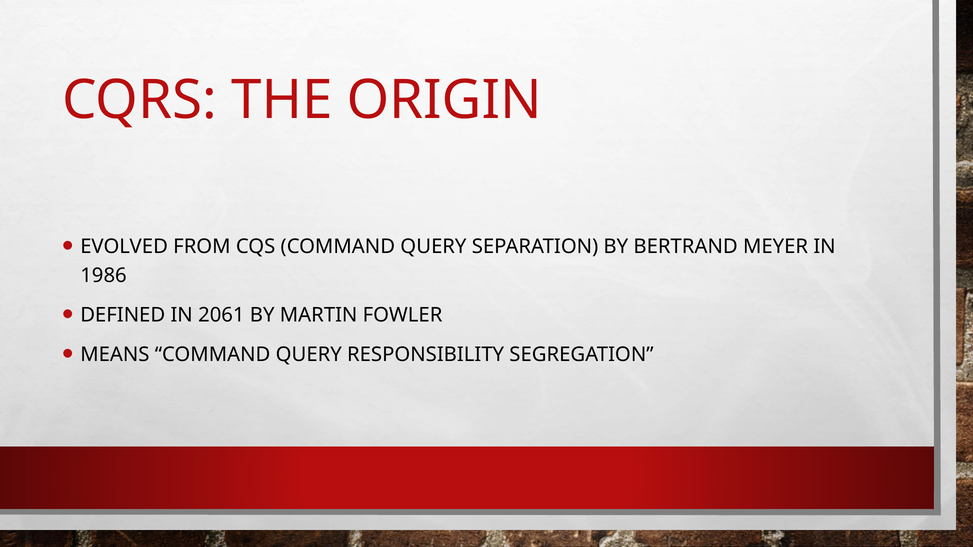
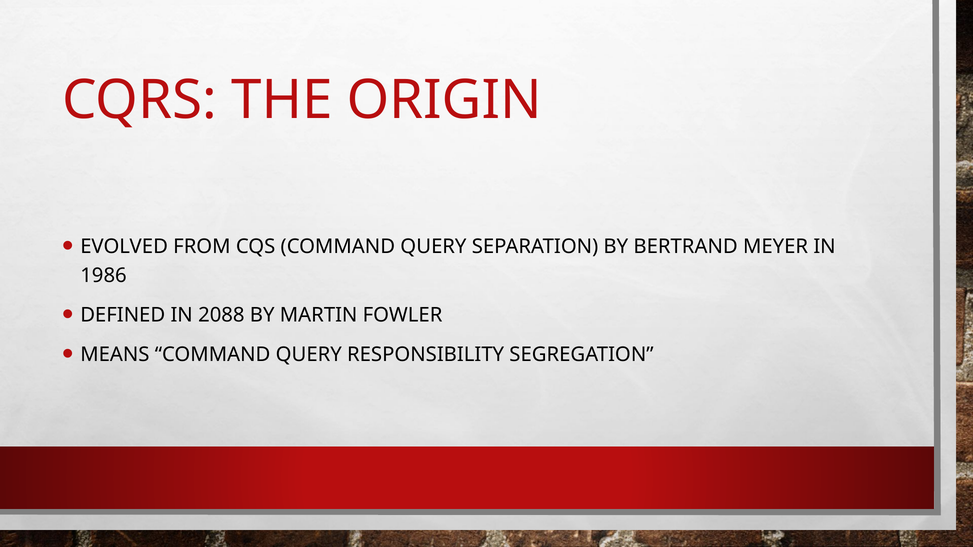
2061: 2061 -> 2088 (221, 315)
